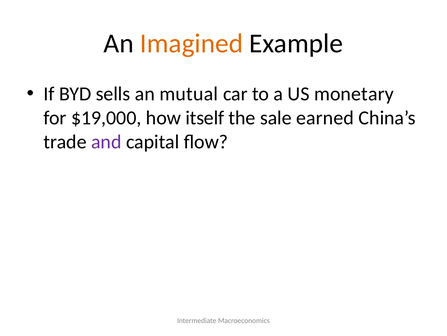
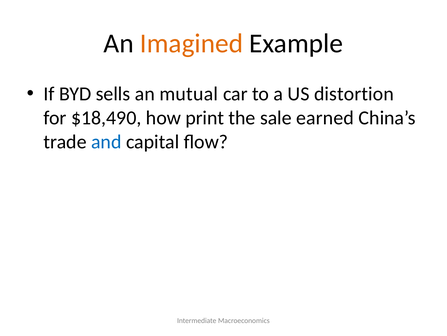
monetary: monetary -> distortion (354, 94)
$19,000: $19,000 -> $18,490 (106, 118)
itself: itself -> print (205, 118)
and colour: purple -> blue (106, 141)
